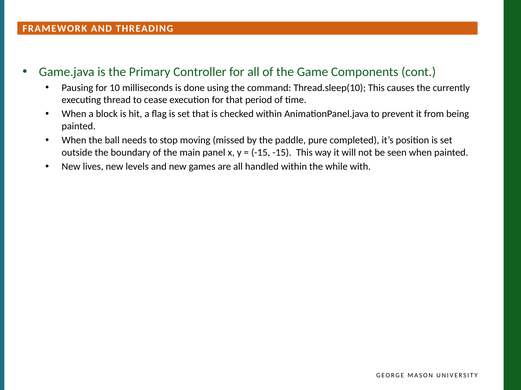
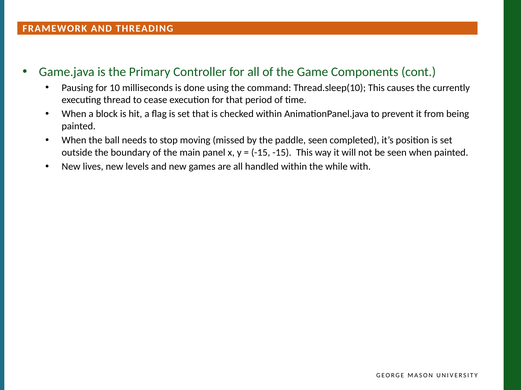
paddle pure: pure -> seen (318, 141)
